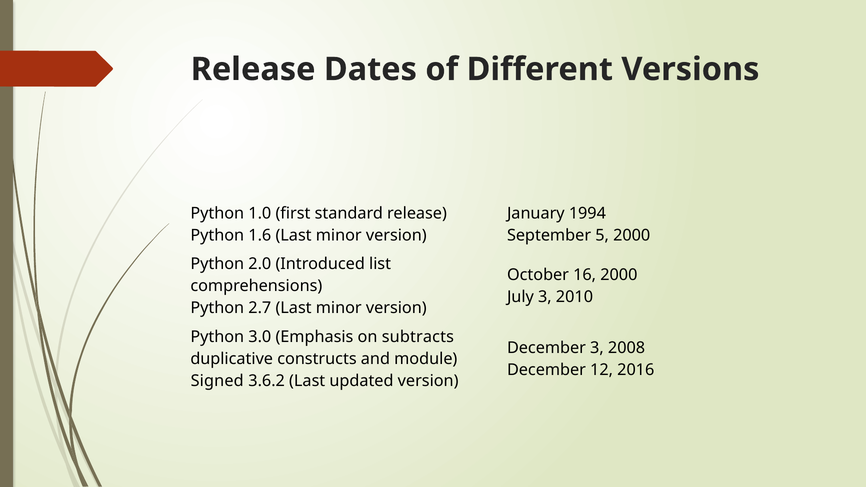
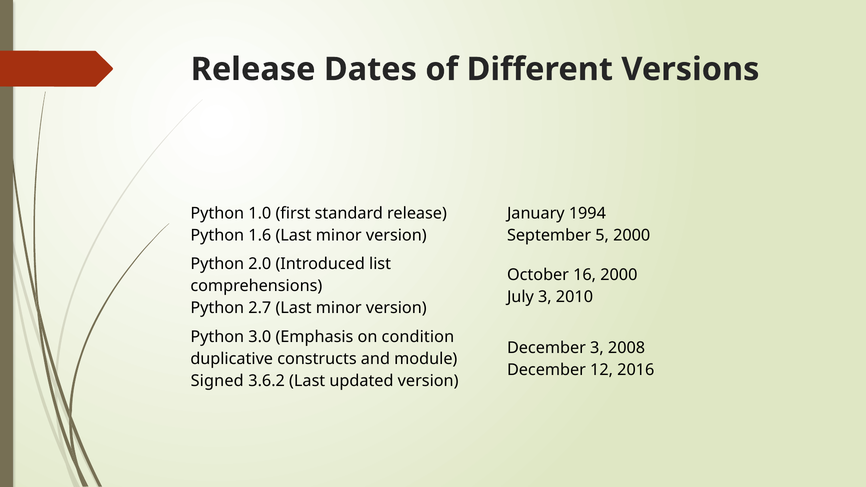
subtracts: subtracts -> condition (418, 337)
